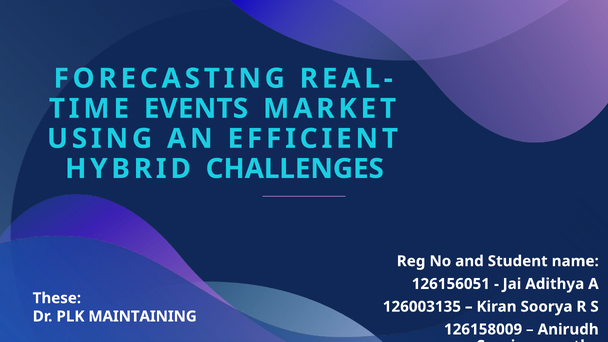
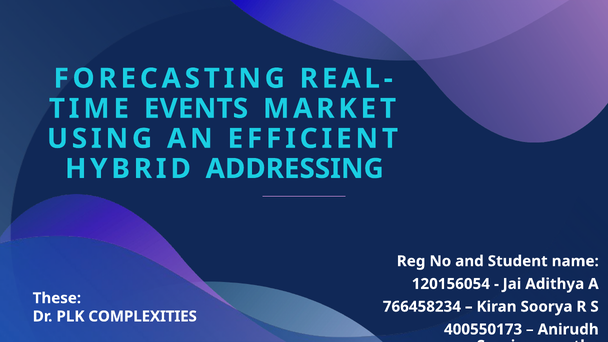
CHALLENGES: CHALLENGES -> ADDRESSING (295, 169)
126156051: 126156051 -> 120156054 (451, 284)
126003135: 126003135 -> 766458234 (422, 307)
MAINTAINING: MAINTAINING -> COMPLEXITIES (143, 316)
126158009: 126158009 -> 400550173 (483, 329)
